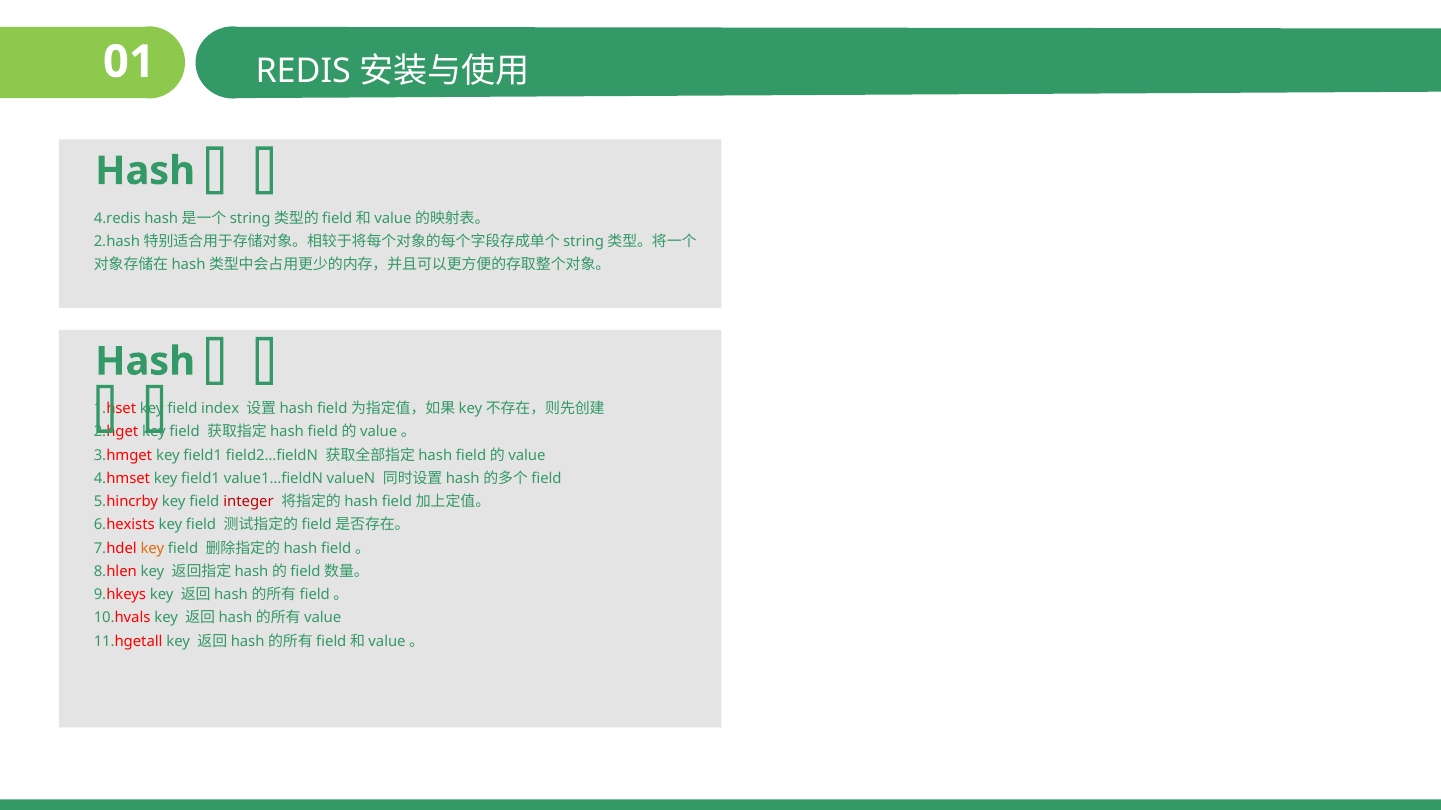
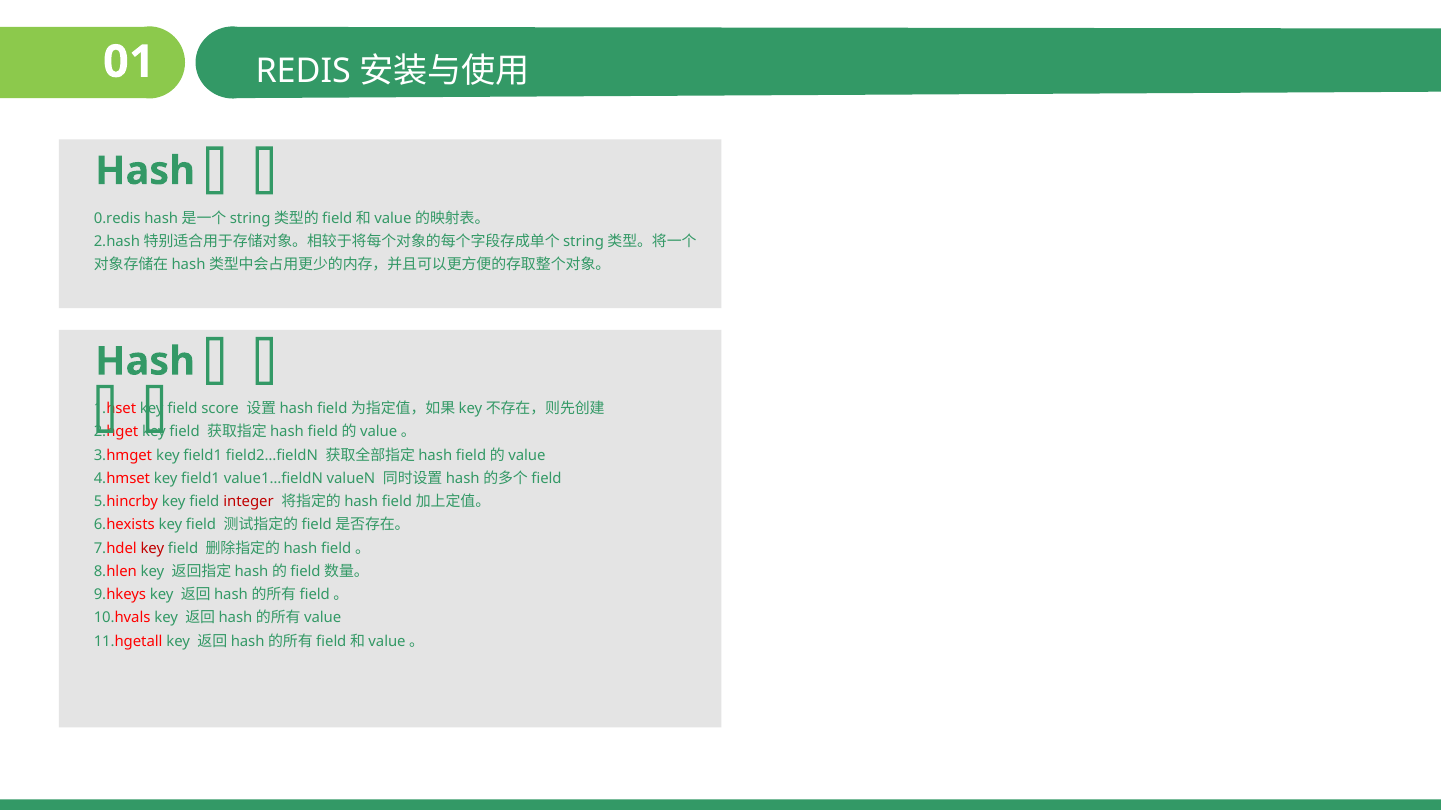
4.redis: 4.redis -> 0.redis (117, 218)
index: index -> score (220, 409)
key colour: orange -> red (152, 549)
